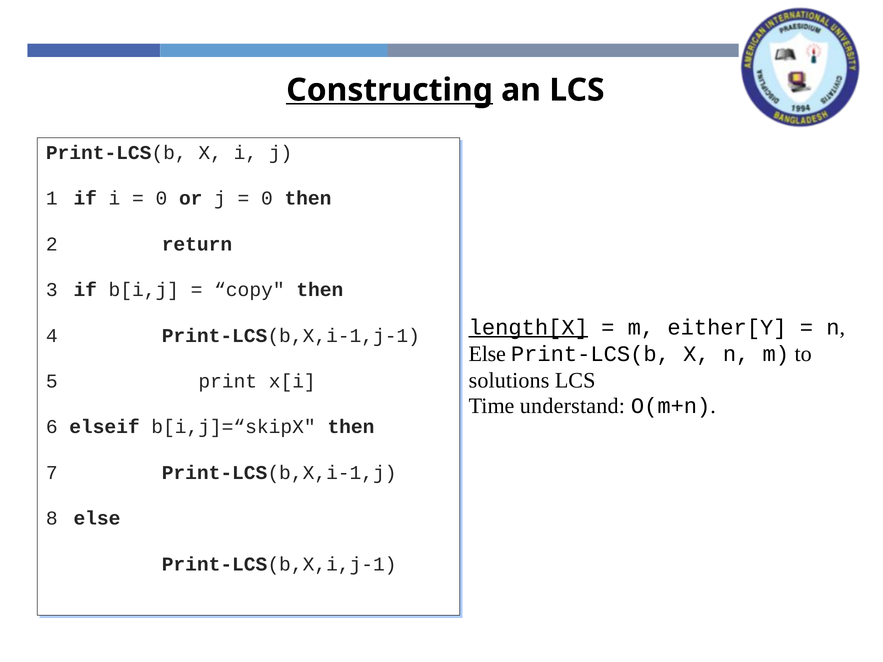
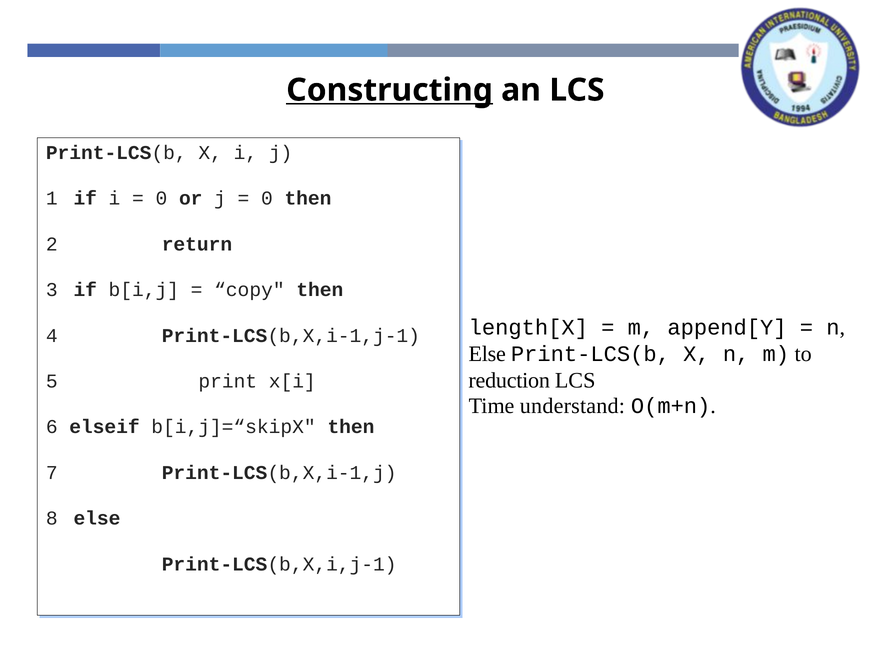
length[X underline: present -> none (528, 327)
either[Y: either[Y -> append[Y (727, 327)
solutions: solutions -> reduction (509, 380)
